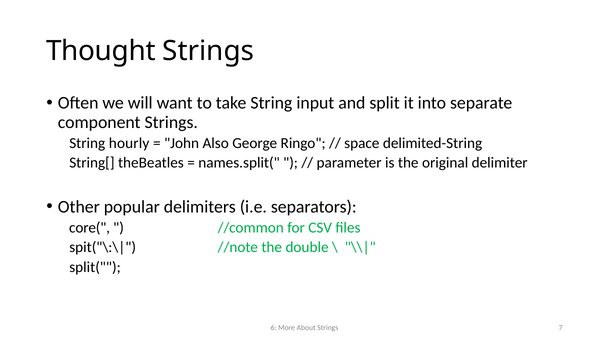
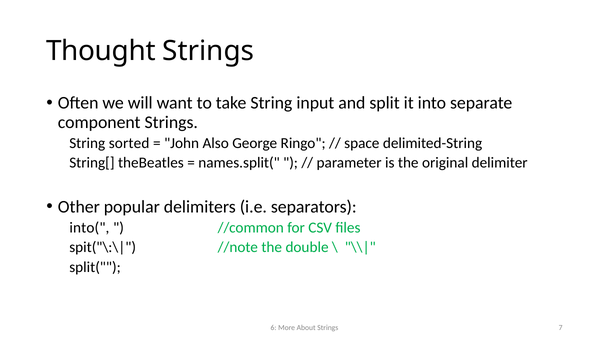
hourly: hourly -> sorted (129, 143)
core(: core( -> into( (89, 227)
